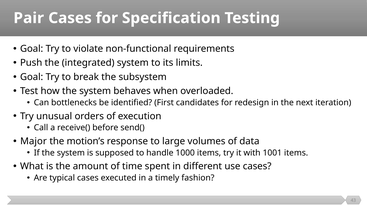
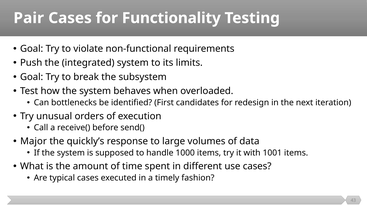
Specification: Specification -> Functionality (171, 18)
motion’s: motion’s -> quickly’s (86, 142)
